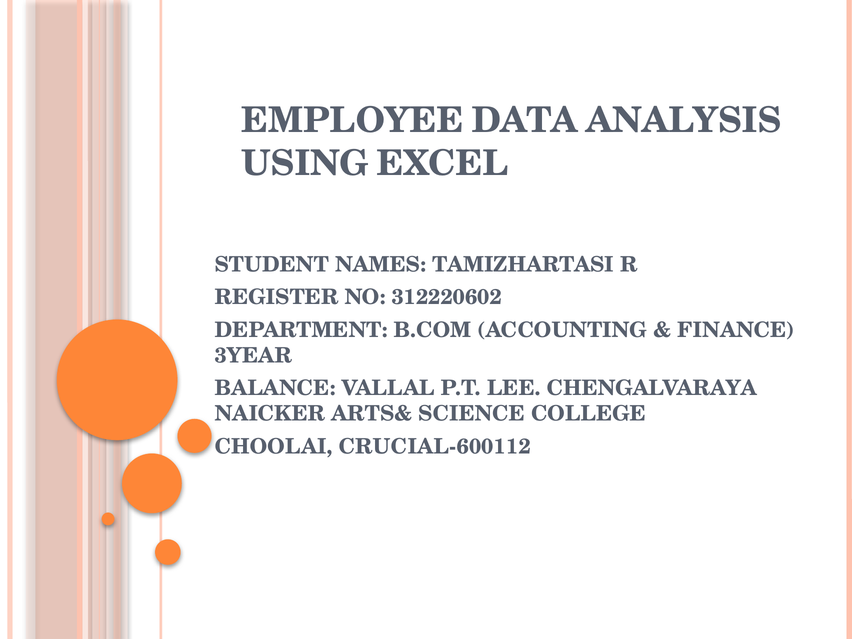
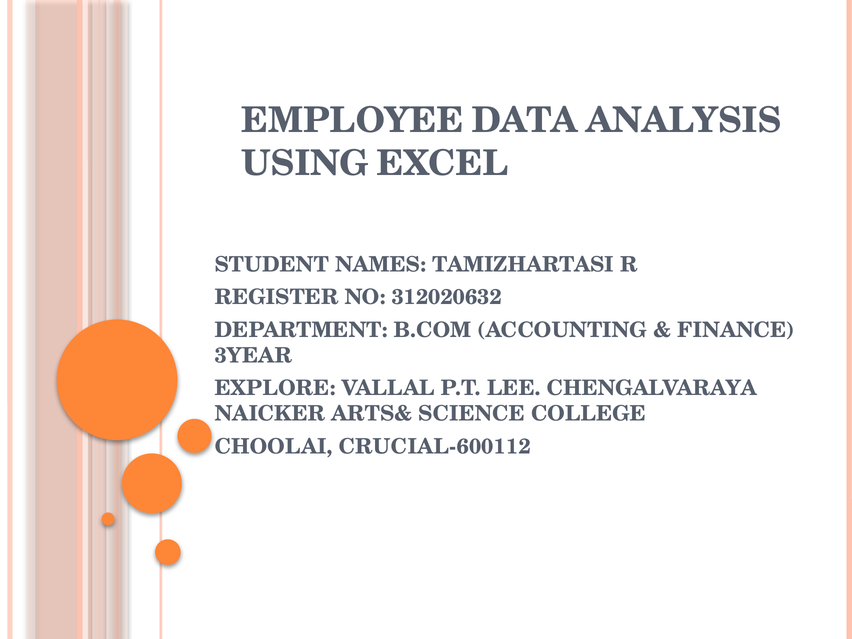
312220602: 312220602 -> 312020632 (447, 297)
BALANCE: BALANCE -> EXPLORE (275, 388)
